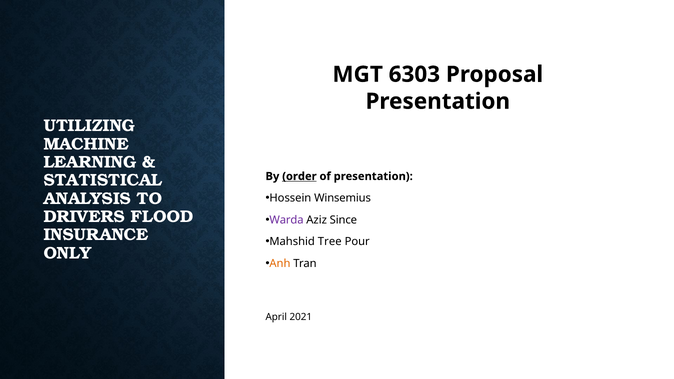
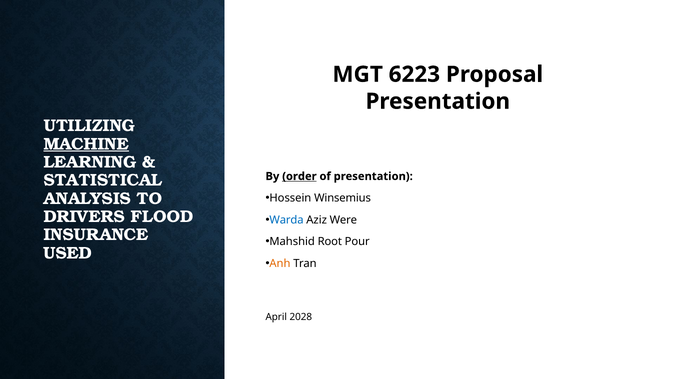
6303: 6303 -> 6223 (414, 74)
MACHINE underline: none -> present (86, 144)
Warda colour: purple -> blue (287, 220)
Since: Since -> Were (343, 220)
Tree: Tree -> Root (330, 242)
ONLY: ONLY -> USED (68, 253)
2021: 2021 -> 2028 (301, 317)
